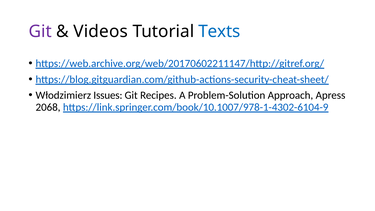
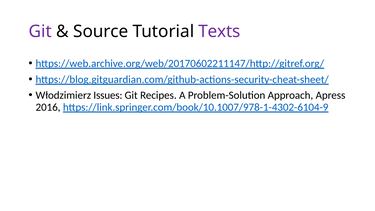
Videos: Videos -> Source (101, 32)
Texts colour: blue -> purple (219, 32)
2068: 2068 -> 2016 (48, 107)
